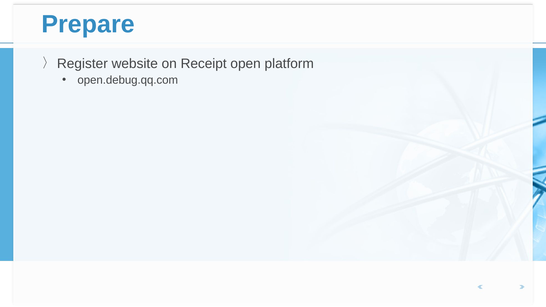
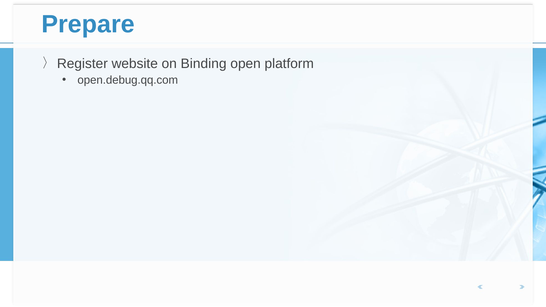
Receipt: Receipt -> Binding (204, 64)
